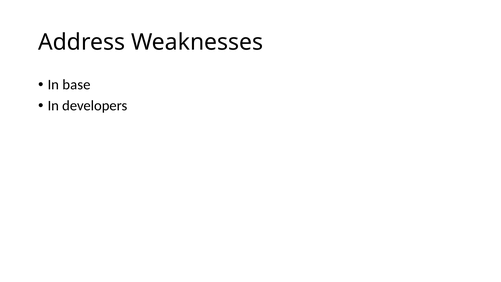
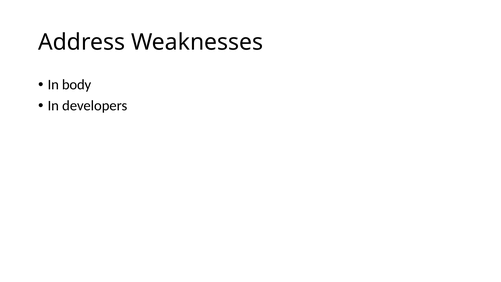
base: base -> body (77, 85)
